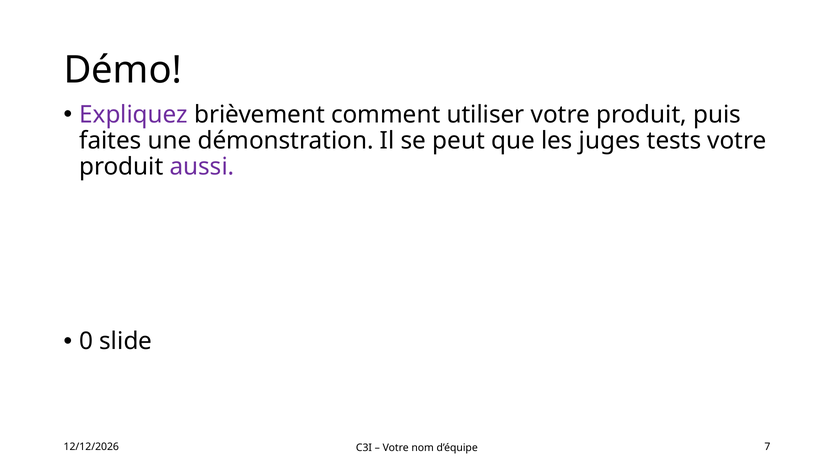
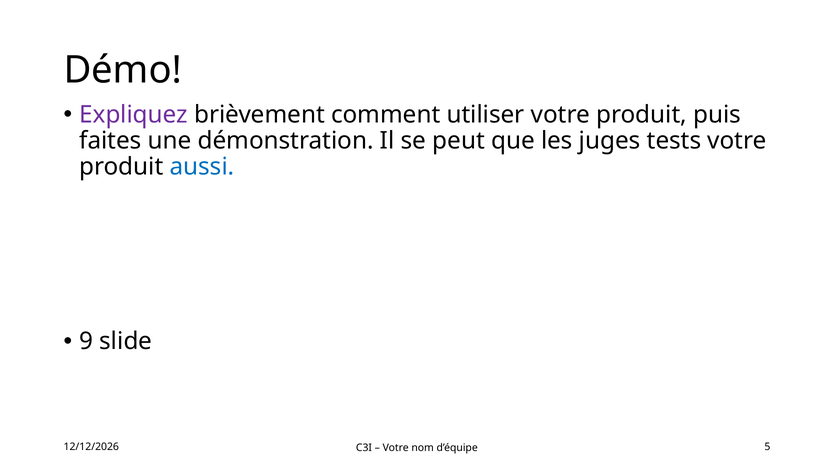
aussi colour: purple -> blue (202, 167)
0: 0 -> 9 (86, 342)
7: 7 -> 5 (767, 447)
